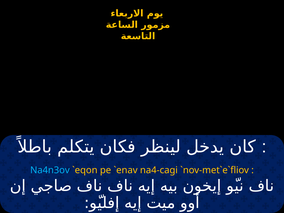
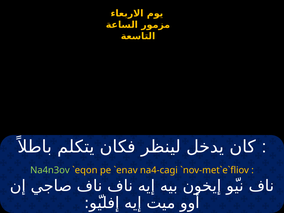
Na4n3ov colour: light blue -> light green (50, 170)
